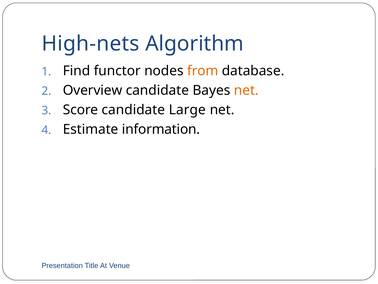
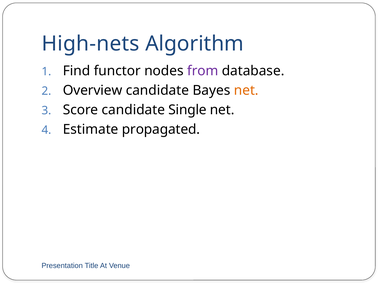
from colour: orange -> purple (203, 71)
Large: Large -> Single (187, 110)
information: information -> propagated (161, 129)
